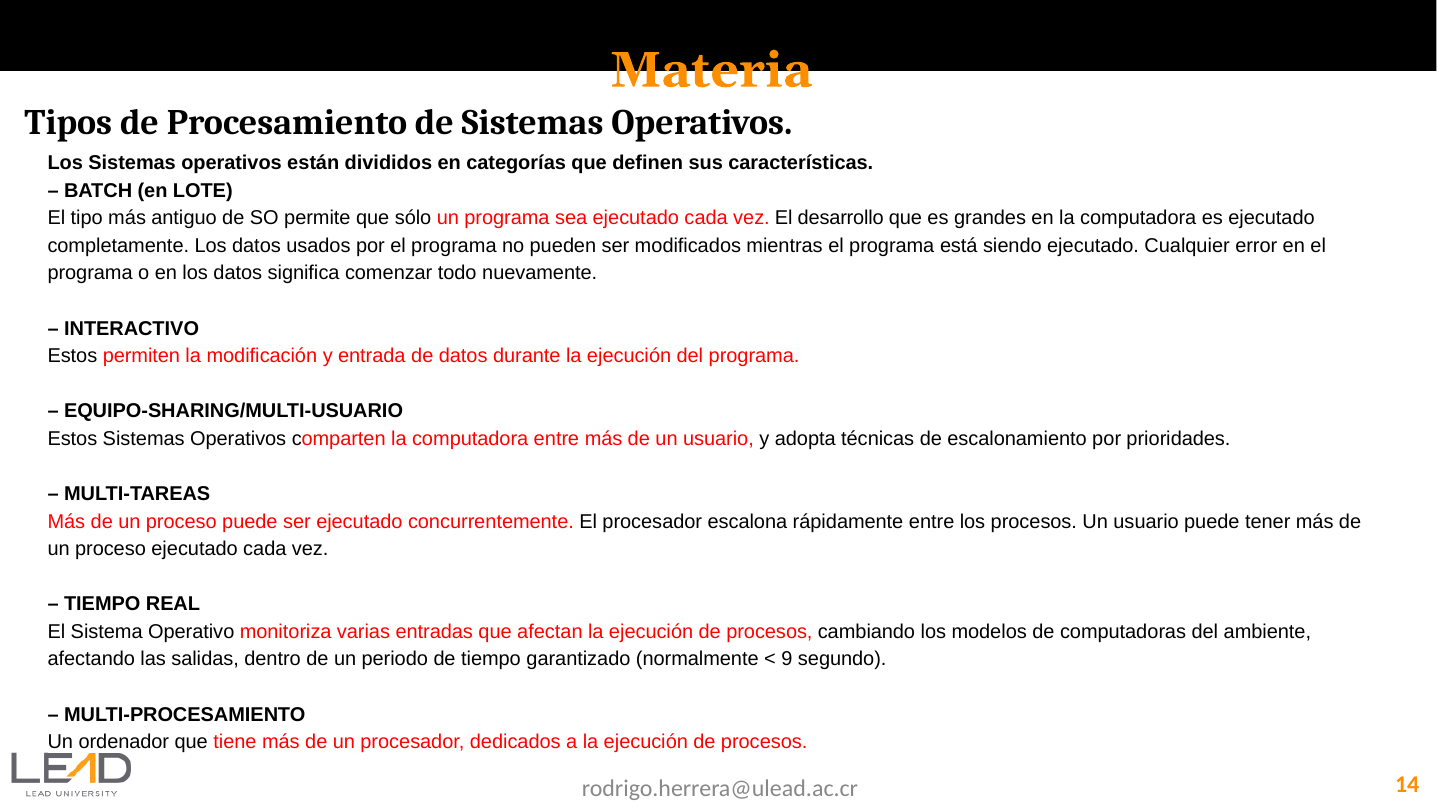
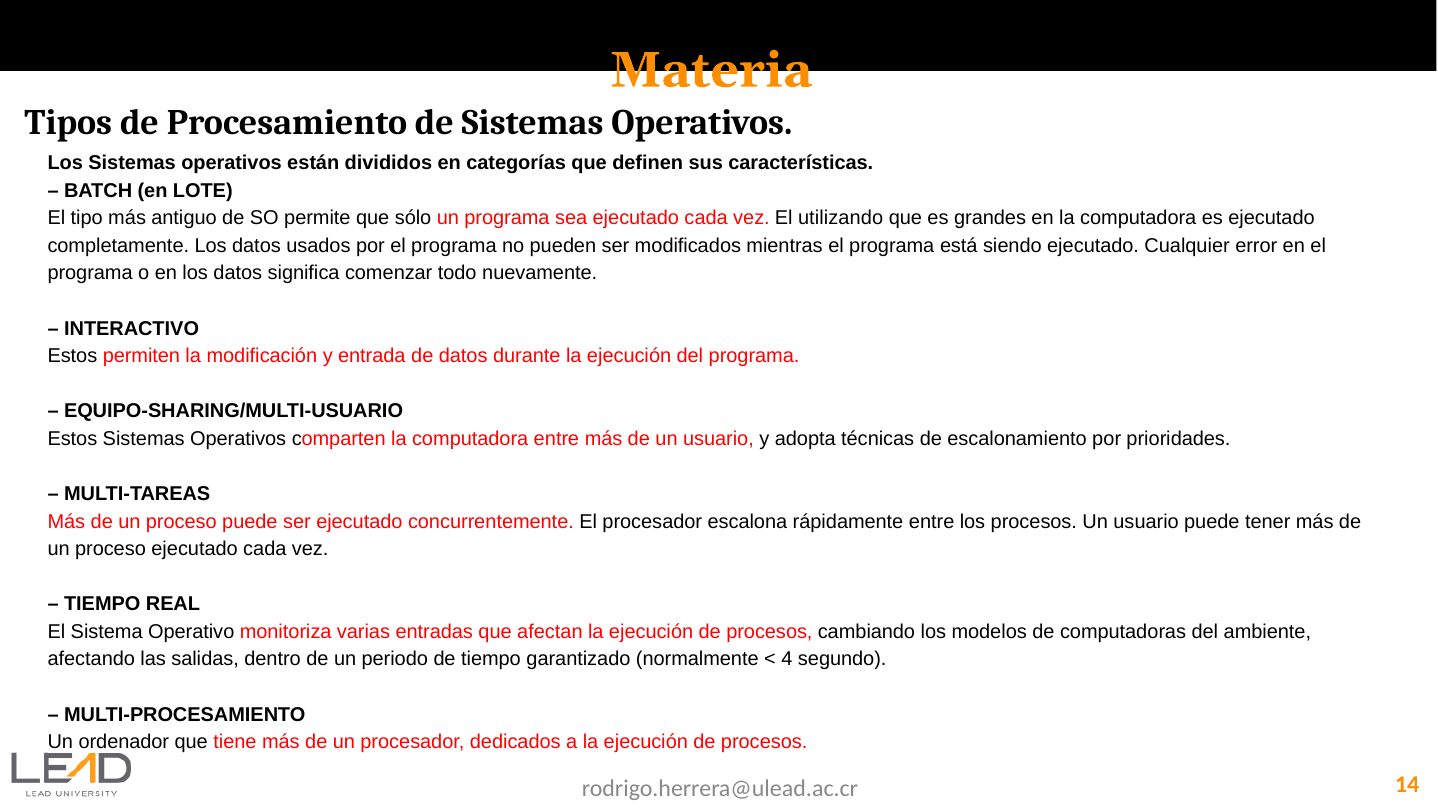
desarrollo: desarrollo -> utilizando (841, 218)
9: 9 -> 4 (787, 659)
